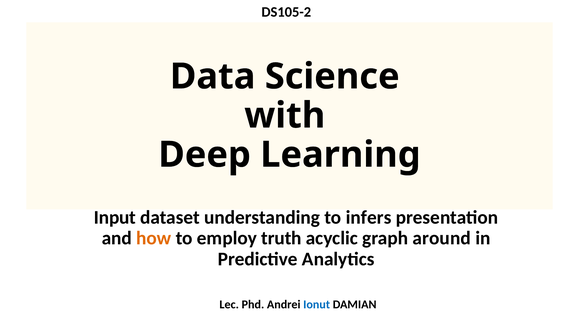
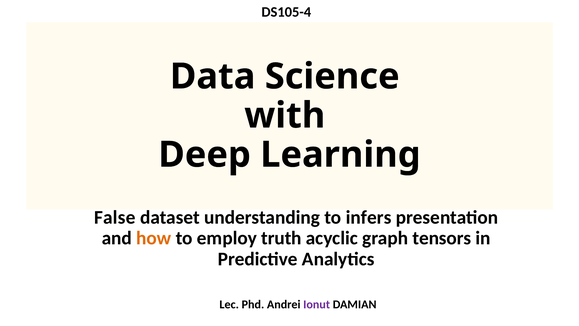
DS105-2: DS105-2 -> DS105-4 (286, 12)
Input: Input -> False (115, 217)
around: around -> tensors (442, 238)
Ionut colour: blue -> purple (317, 304)
